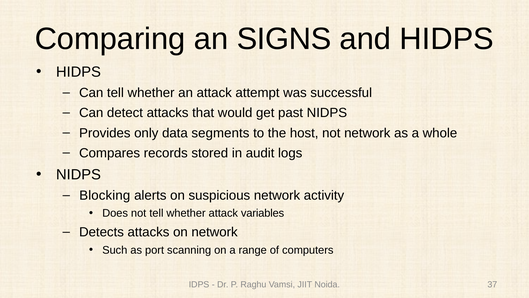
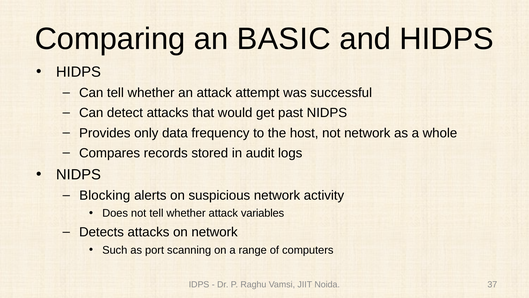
SIGNS: SIGNS -> BASIC (284, 39)
segments: segments -> frequency (220, 133)
